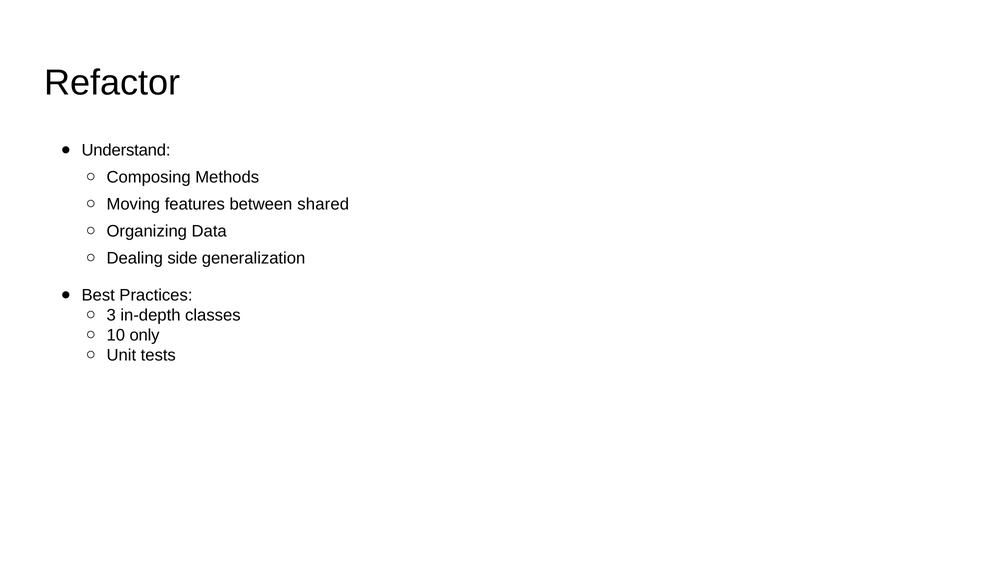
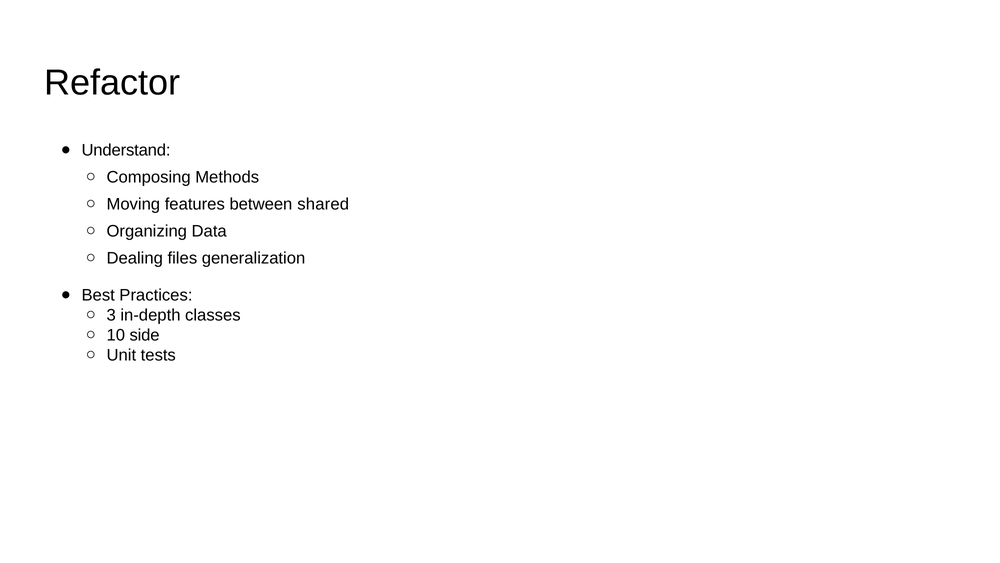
side: side -> files (182, 258)
only: only -> side (145, 335)
